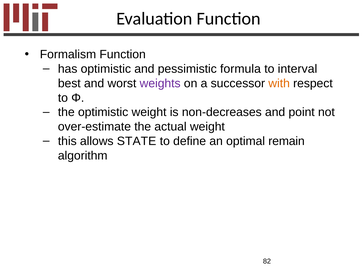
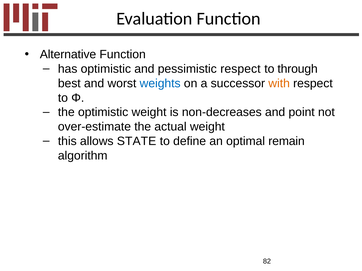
Formalism: Formalism -> Alternative (68, 55)
pessimistic formula: formula -> respect (240, 69)
interval: interval -> through (298, 69)
weights colour: purple -> blue (160, 84)
